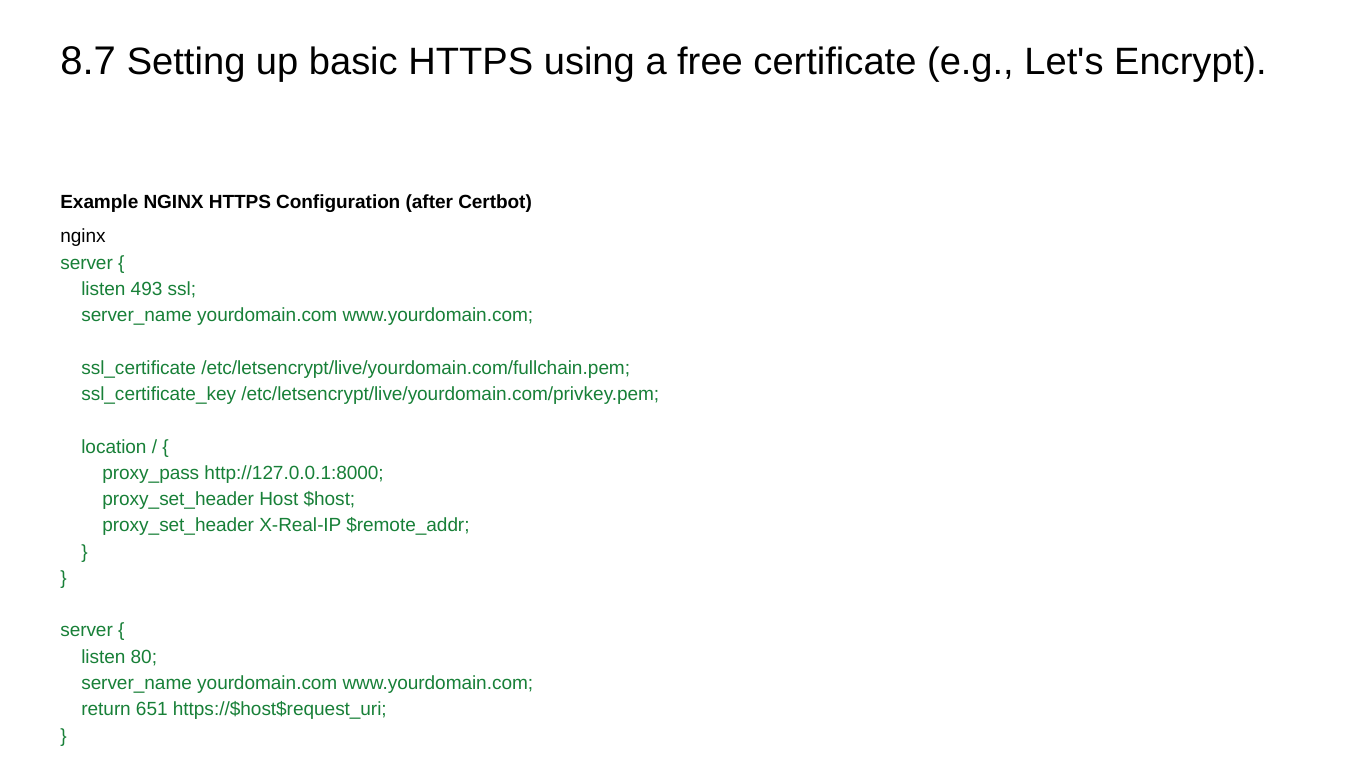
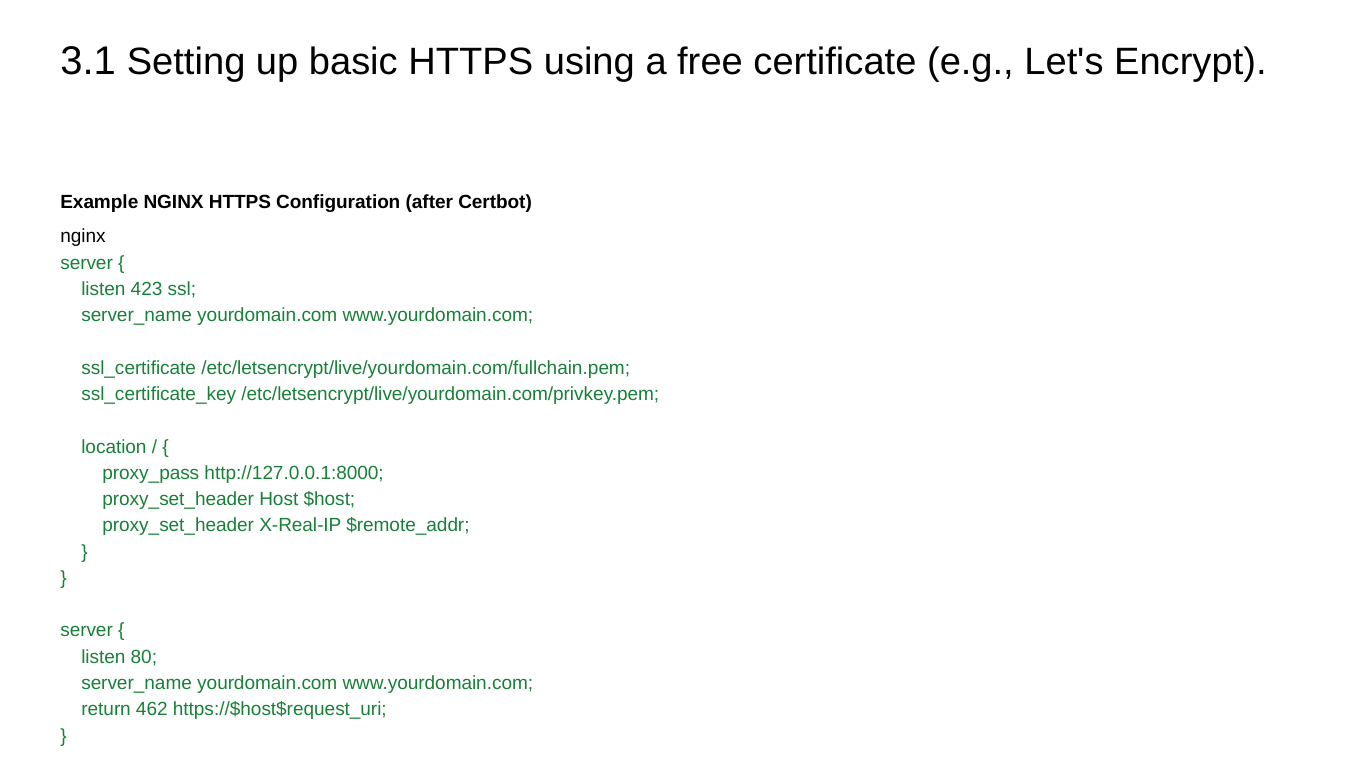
8.7: 8.7 -> 3.1 (88, 62)
493: 493 -> 423 (147, 289)
651: 651 -> 462 (152, 709)
